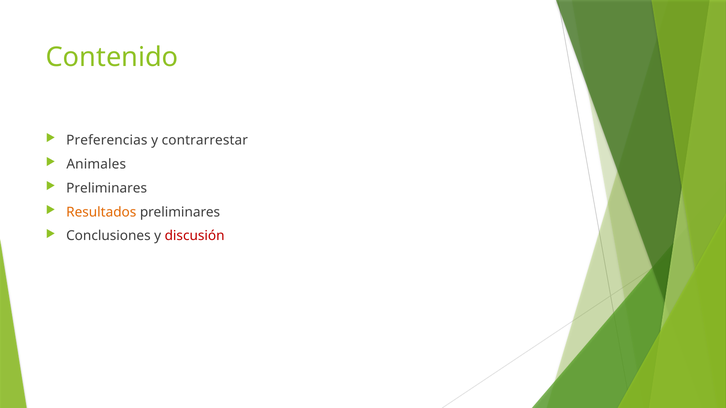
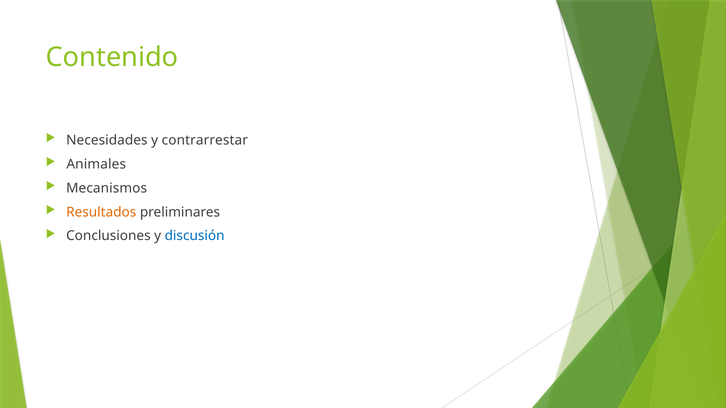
Preferencias: Preferencias -> Necesidades (107, 141)
Preliminares: Preliminares -> Mecanismos (107, 188)
discusión colour: red -> blue (195, 236)
